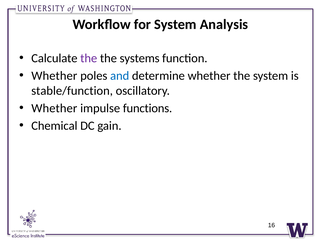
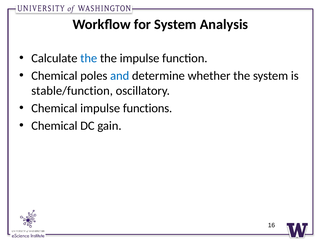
the colour: purple -> blue (89, 58)
the systems: systems -> impulse (140, 58)
Whether: Whether -> Chemical (54, 76)
Whether: Whether -> Chemical (54, 108)
